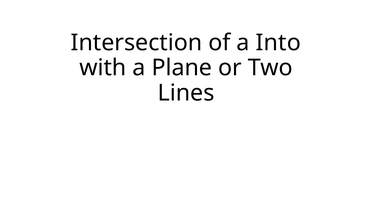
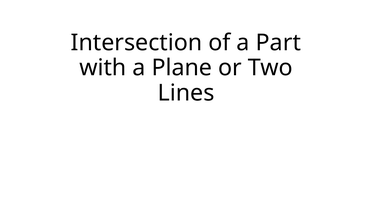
Into: Into -> Part (278, 43)
